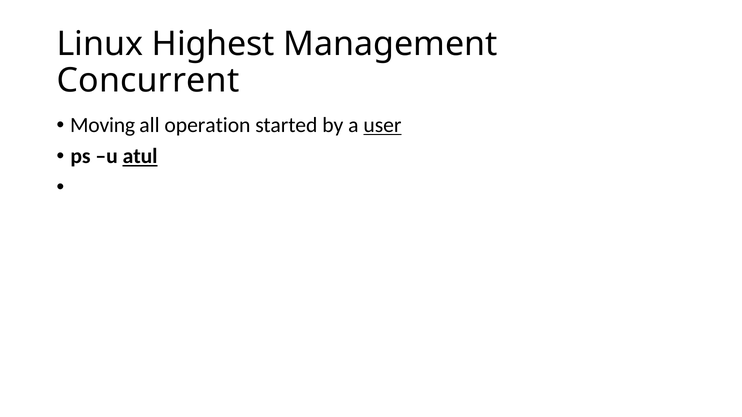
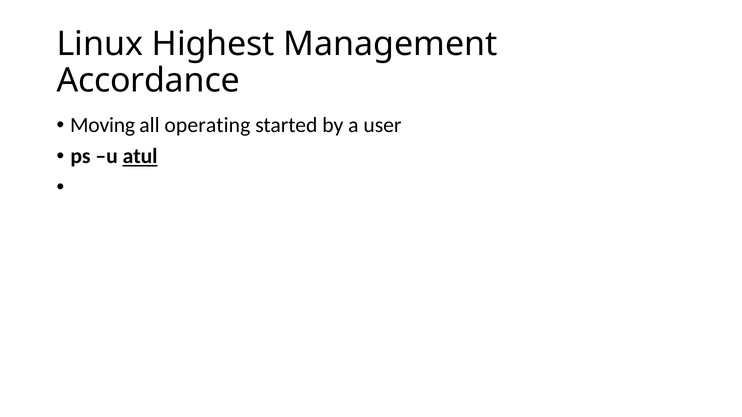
Concurrent: Concurrent -> Accordance (148, 81)
operation: operation -> operating (207, 125)
user underline: present -> none (382, 125)
